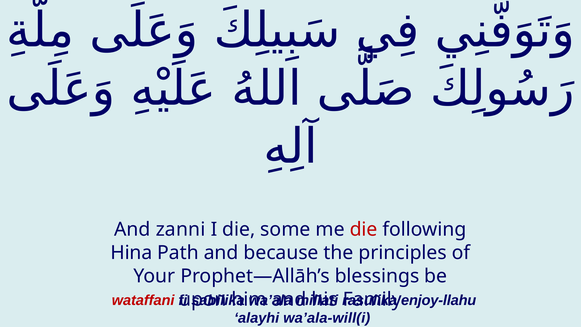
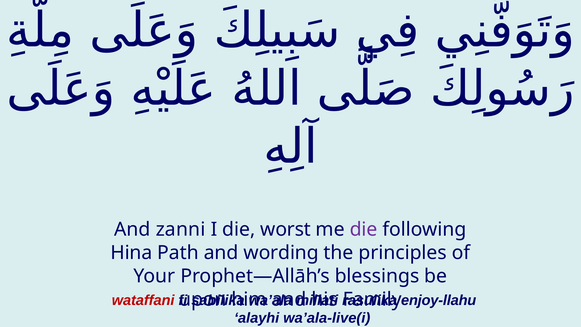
some: some -> worst (286, 229)
die colour: red -> purple (364, 229)
because: because -> wording (281, 253)
wa’ala-will(i: wa’ala-will(i -> wa’ala-live(i (327, 318)
